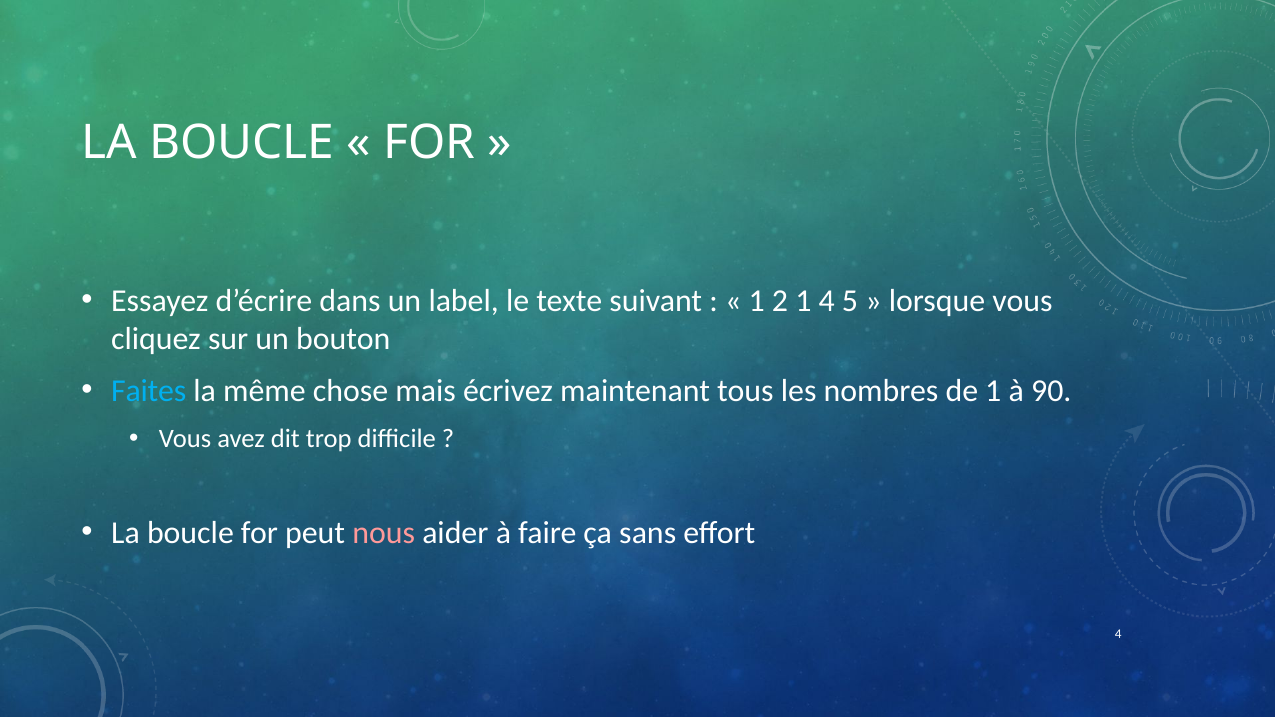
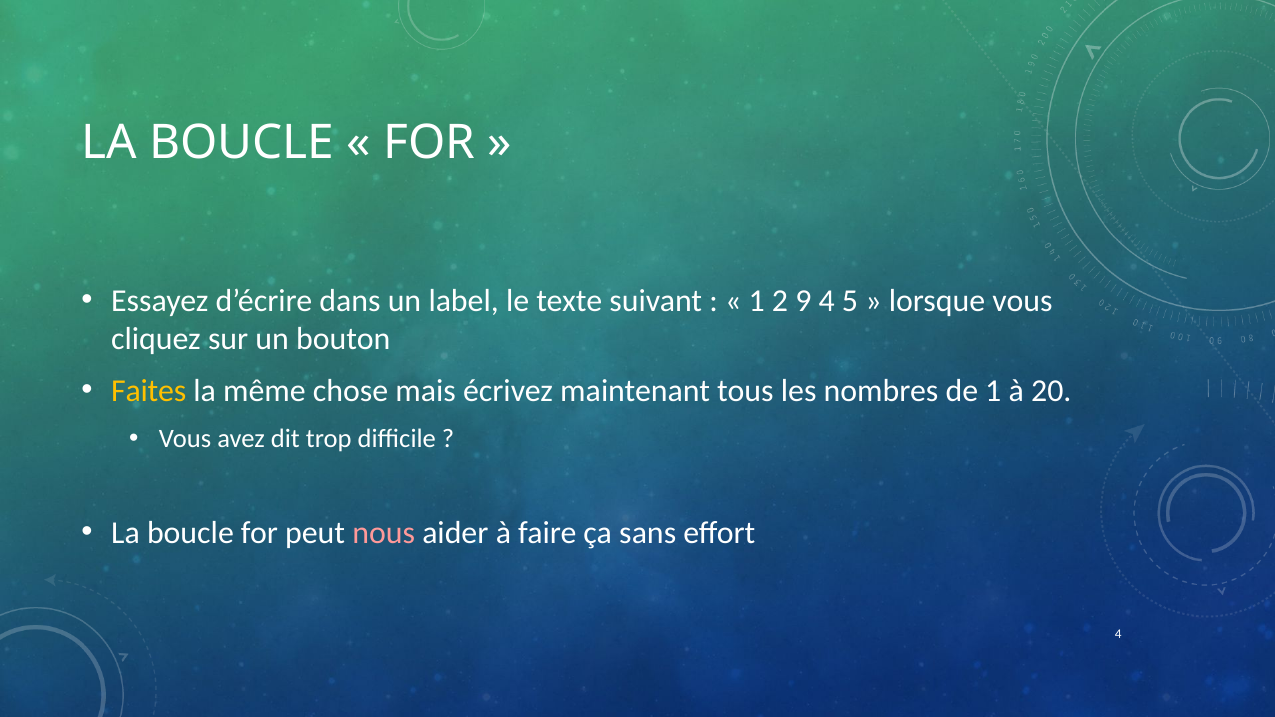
2 1: 1 -> 9 (803, 301)
Faites colour: light blue -> yellow (149, 391)
90: 90 -> 20 (1051, 391)
